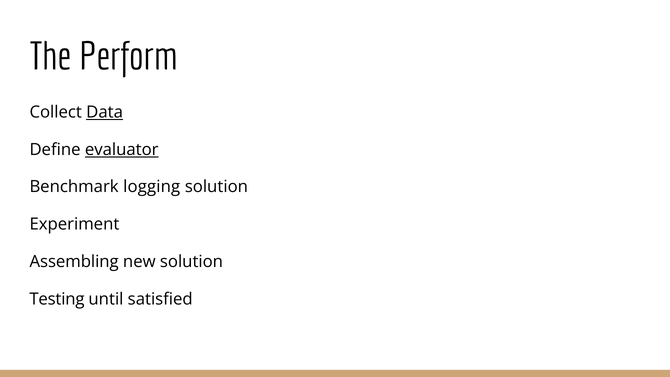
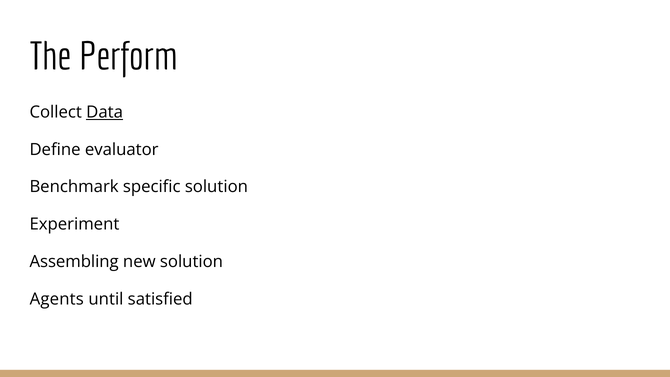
evaluator underline: present -> none (122, 150)
logging: logging -> specific (152, 187)
Testing: Testing -> Agents (57, 299)
